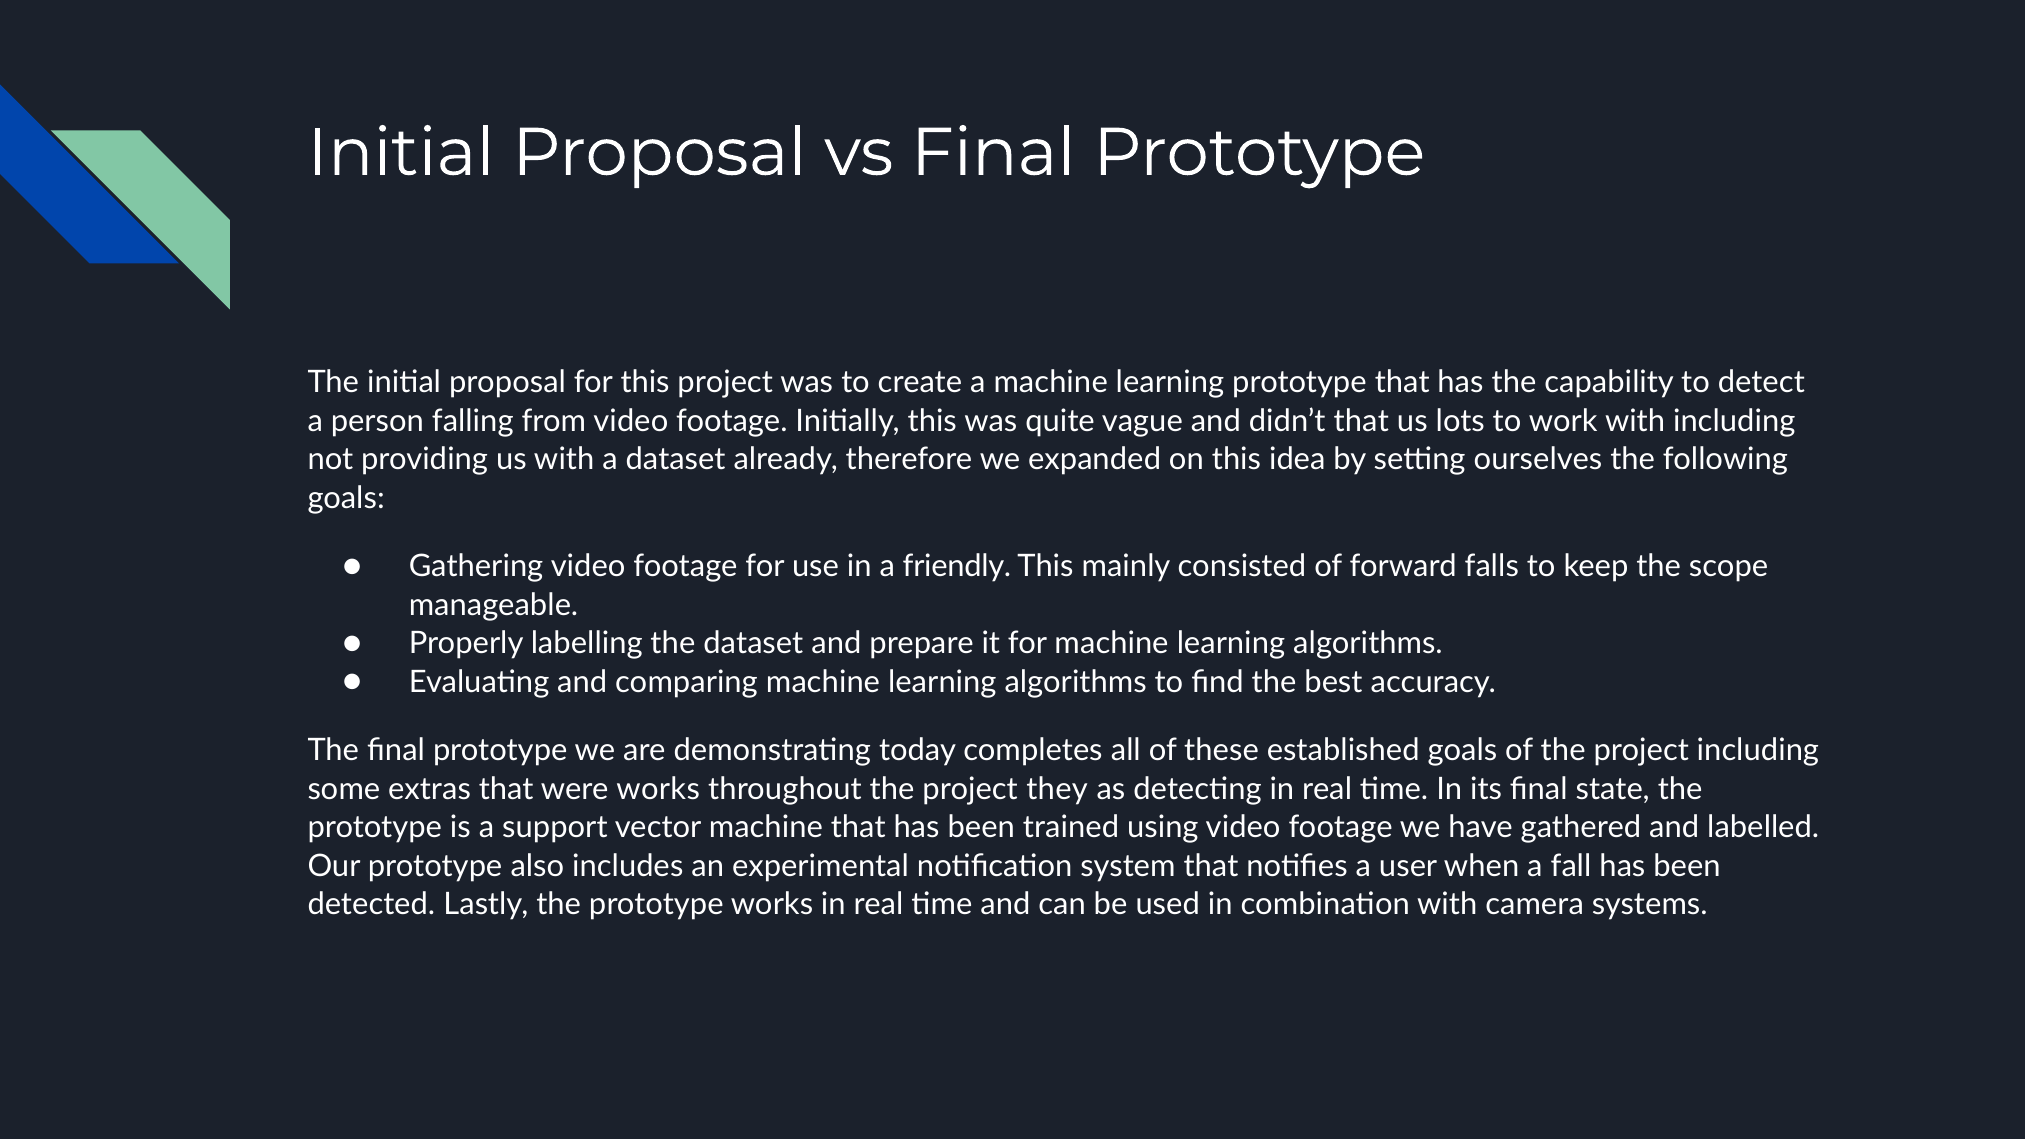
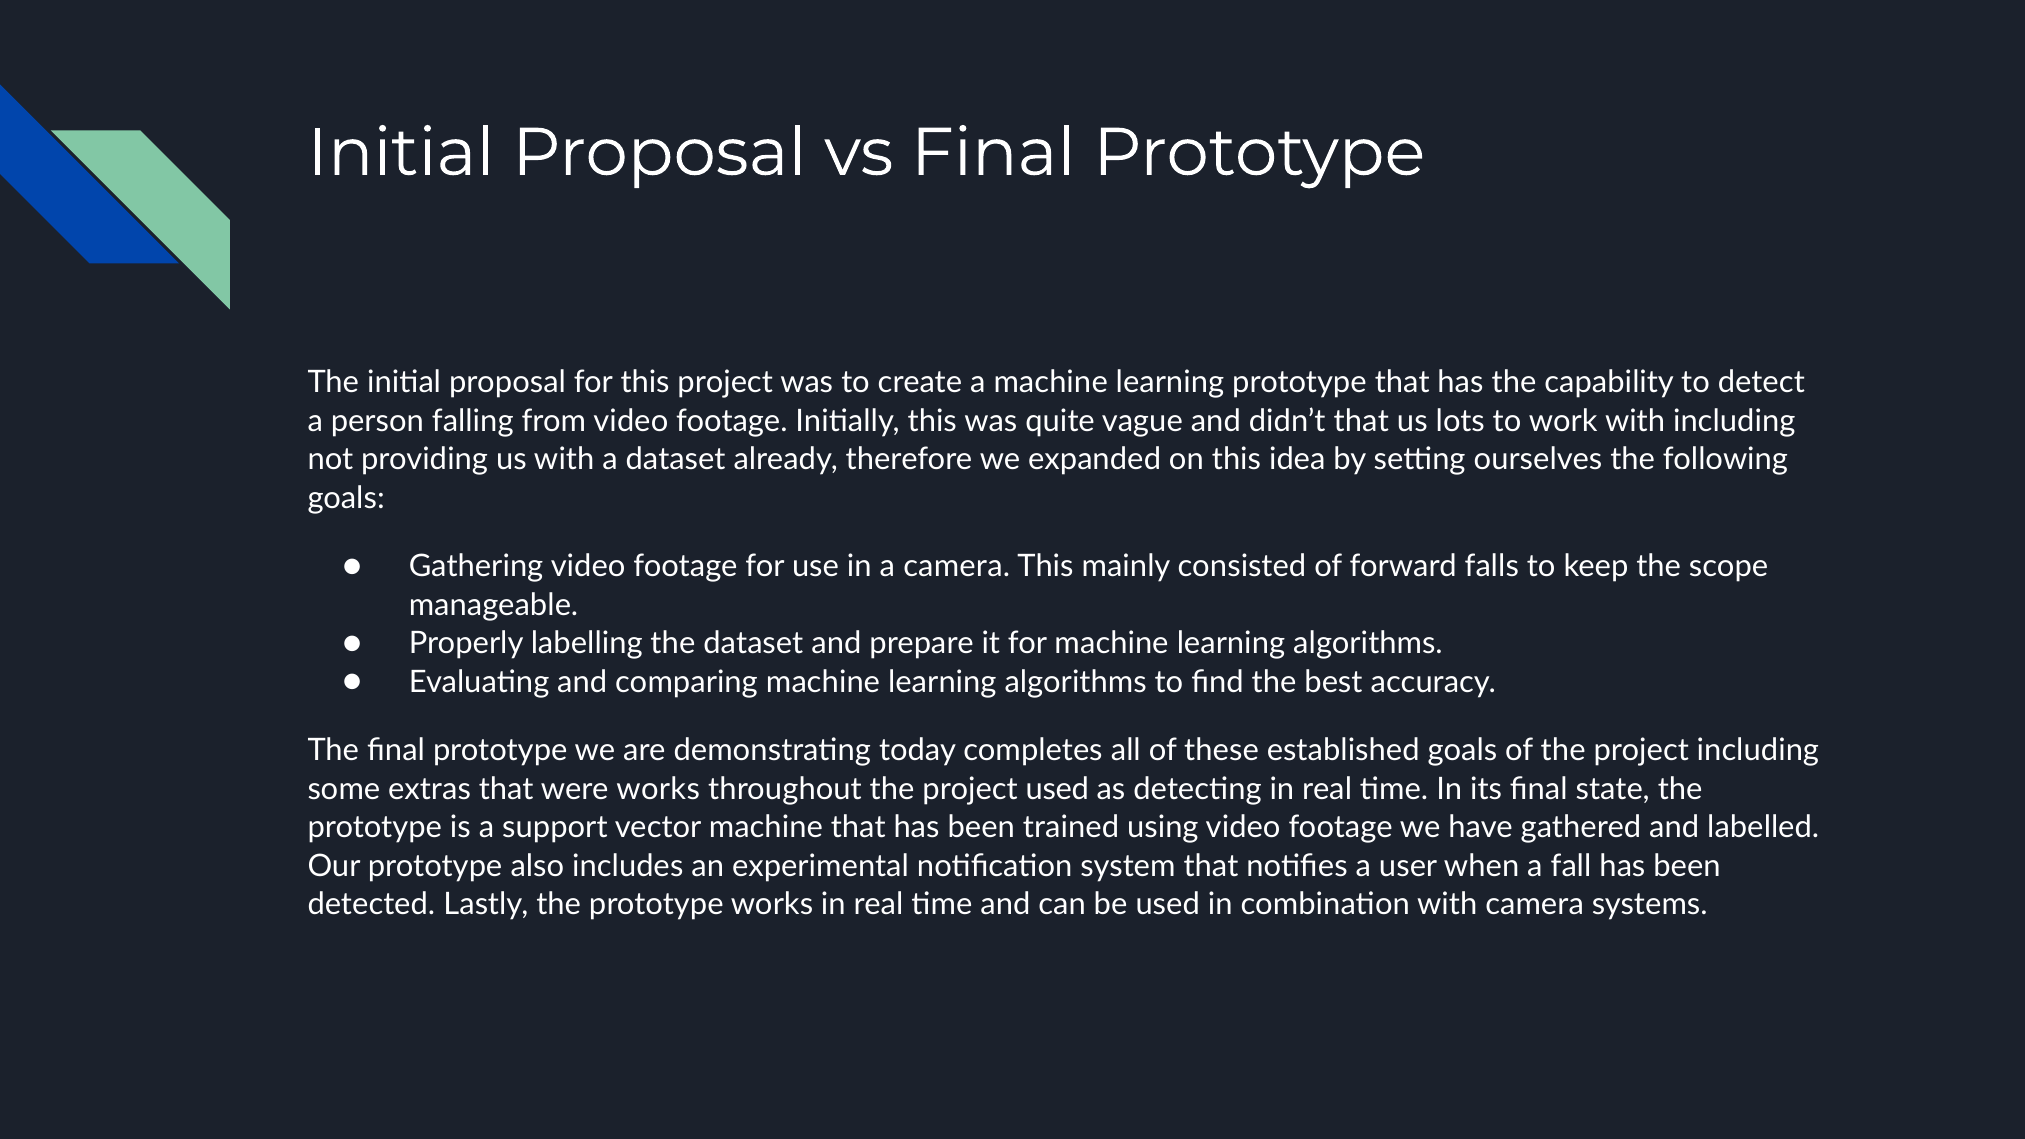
a friendly: friendly -> camera (957, 567)
project they: they -> used (1057, 789)
